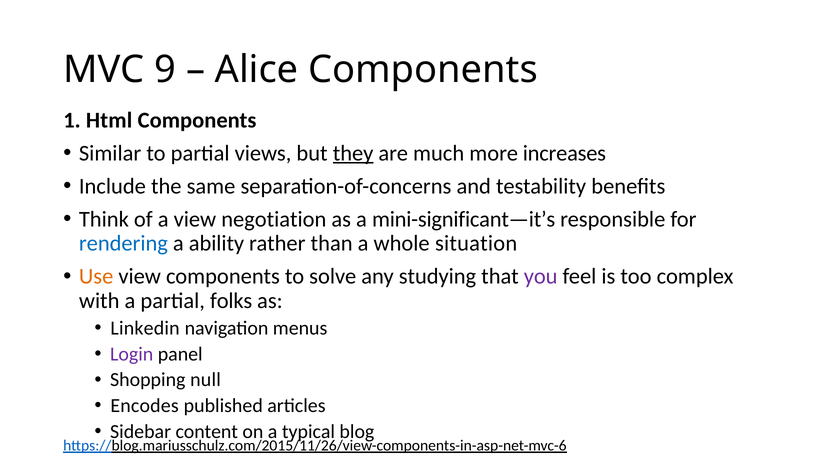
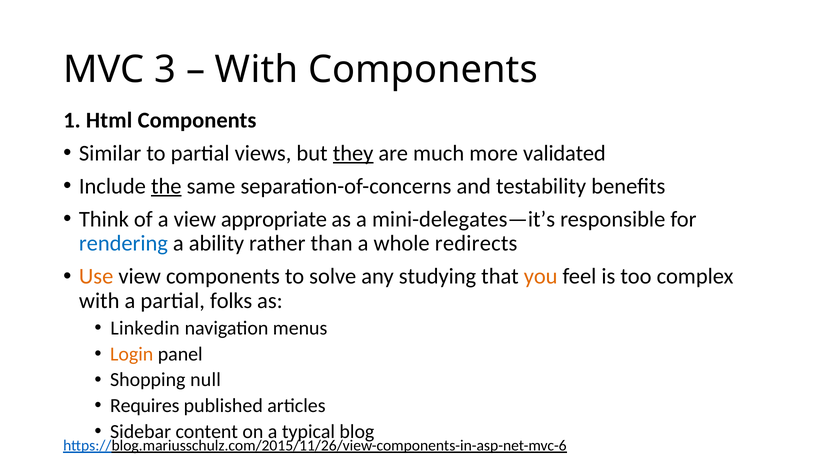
9: 9 -> 3 (165, 70)
Alice: Alice -> With (257, 70)
increases: increases -> validated (564, 153)
the underline: none -> present (166, 186)
negotiation: negotiation -> appropriate (274, 219)
mini-significant—it’s: mini-significant—it’s -> mini-delegates—it’s (464, 219)
situation: situation -> redirects (476, 243)
you colour: purple -> orange (541, 276)
Login colour: purple -> orange (132, 354)
Encodes: Encodes -> Requires (145, 405)
